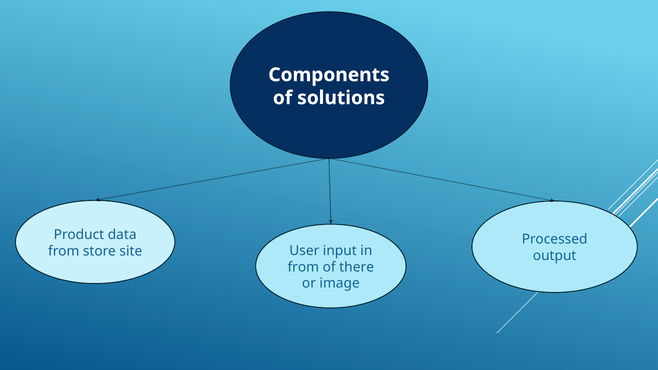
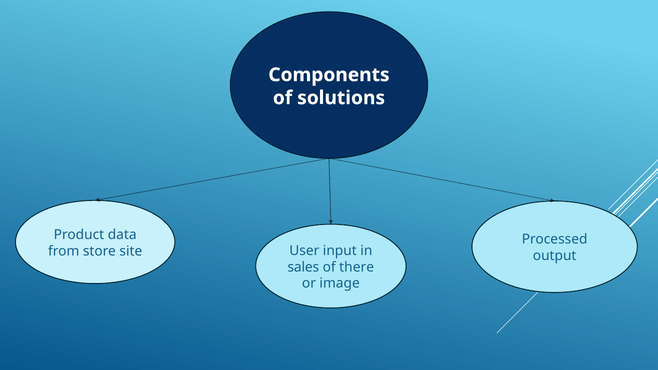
from: from -> sales (303, 267)
